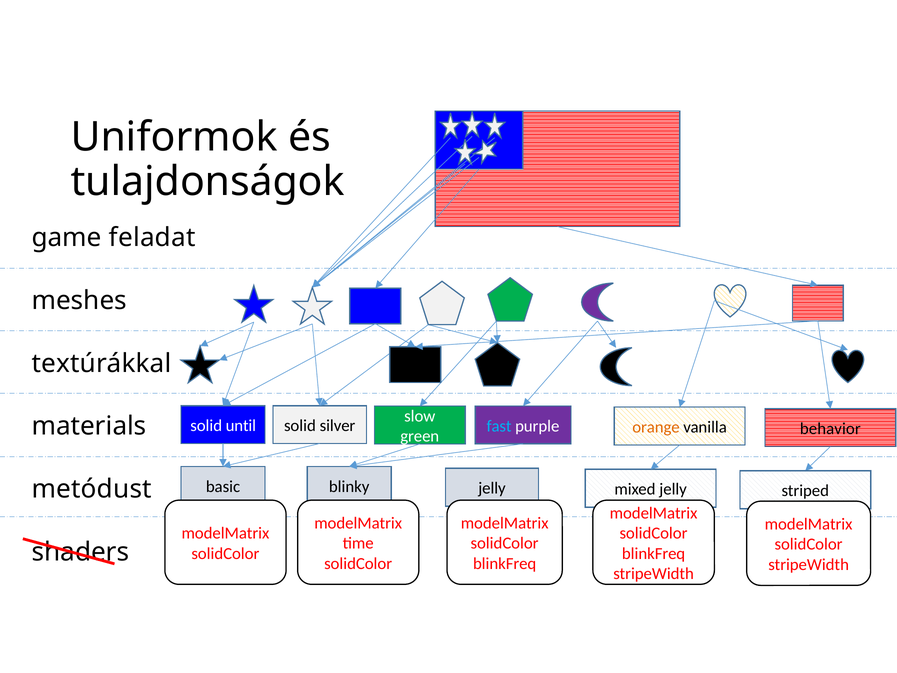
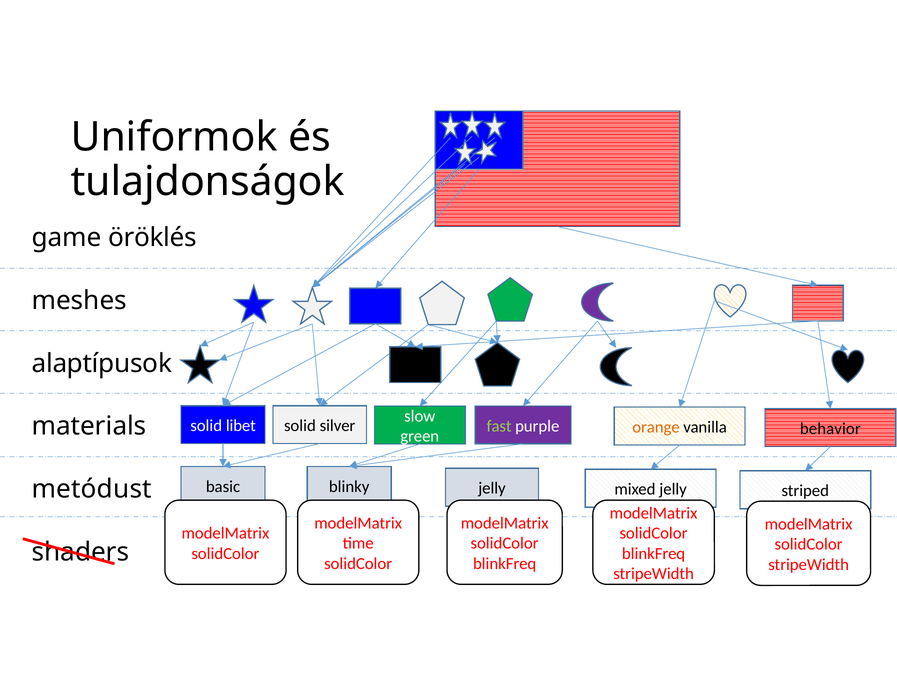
feladat: feladat -> öröklés (153, 238)
textúrákkal: textúrákkal -> alaptípusok (102, 363)
until: until -> libet (241, 426)
fast colour: light blue -> light green (499, 426)
